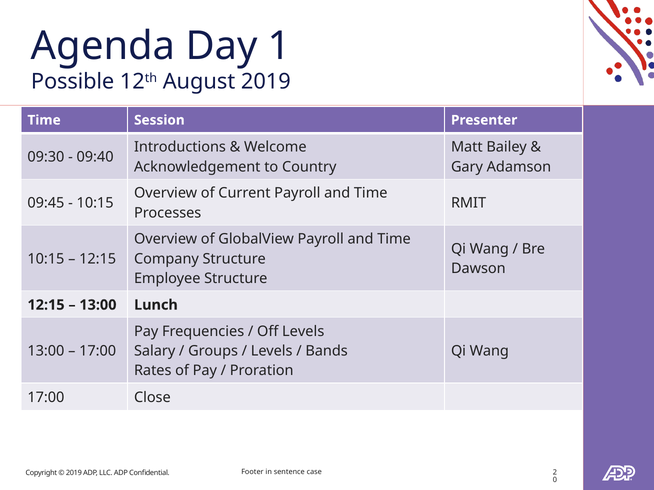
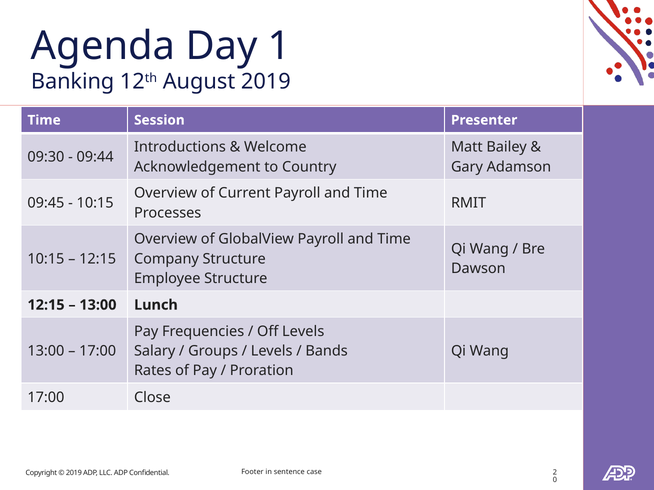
Possible: Possible -> Banking (73, 82)
09:40: 09:40 -> 09:44 (95, 157)
